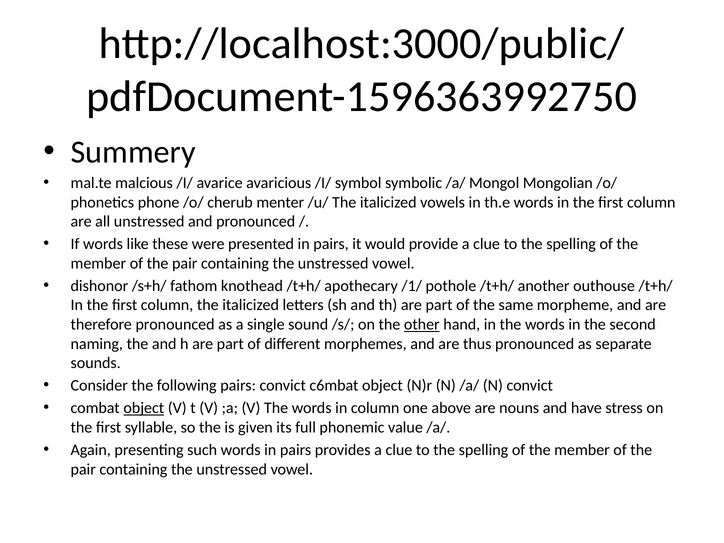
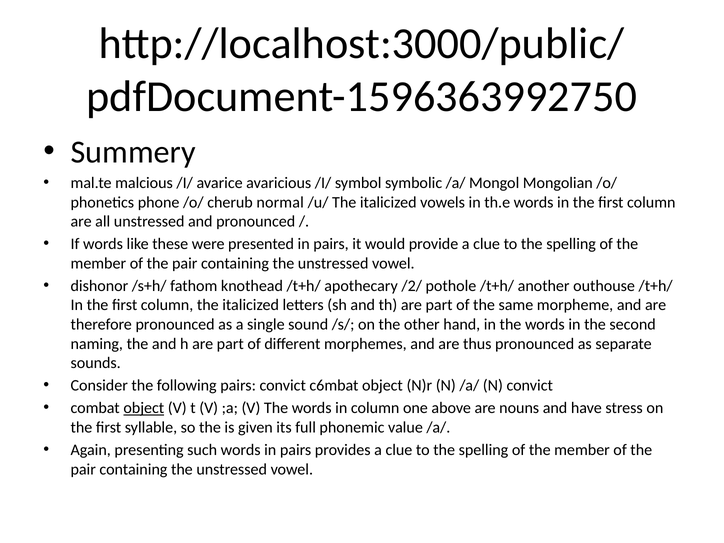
menter: menter -> normal (280, 202)
/1/: /1/ -> /2/ (412, 286)
other underline: present -> none (422, 324)
